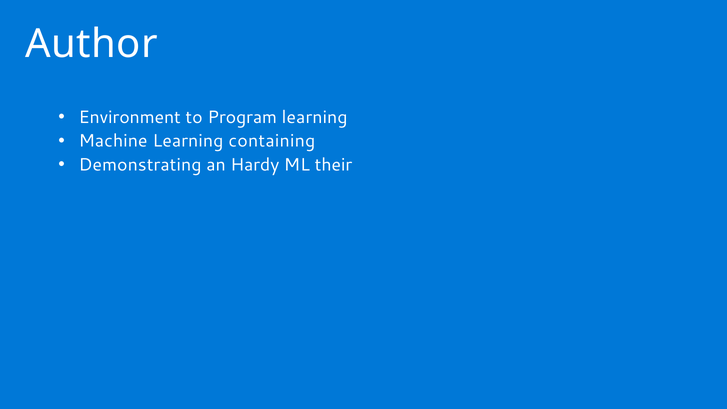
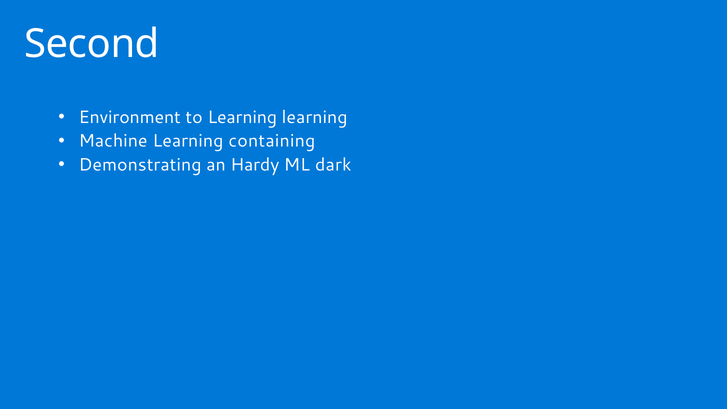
Author: Author -> Second (92, 44)
to Program: Program -> Learning (242, 117)
their: their -> dark (333, 165)
